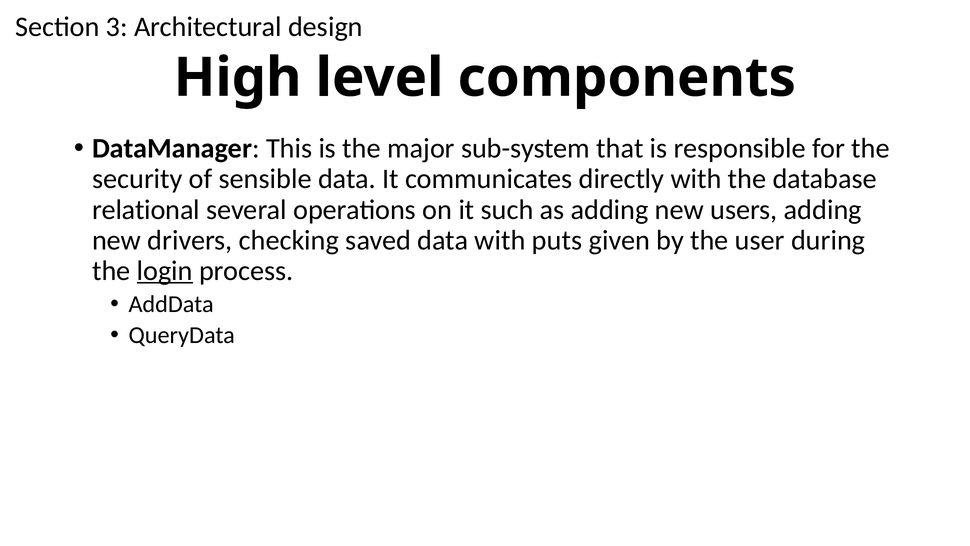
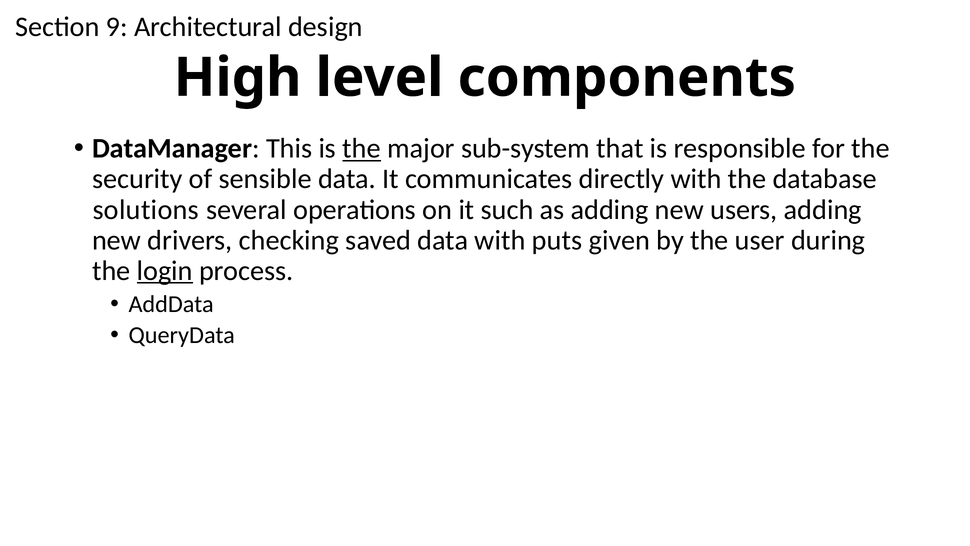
3: 3 -> 9 (117, 27)
the underline: none -> present (362, 149)
relational: relational -> solutions (146, 210)
